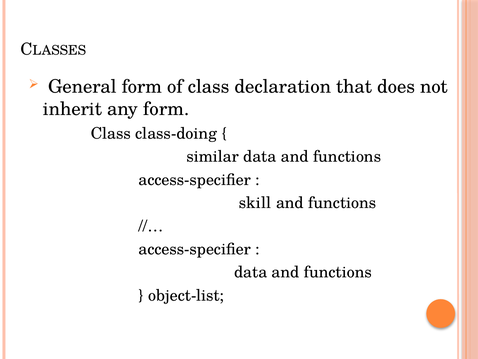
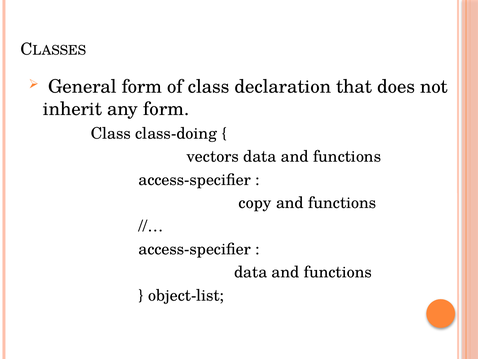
similar: similar -> vectors (213, 156)
skill: skill -> copy (255, 203)
